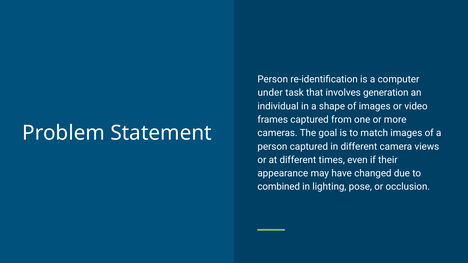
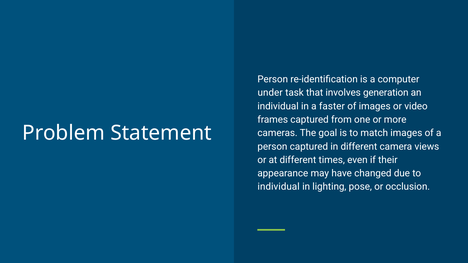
shape: shape -> faster (332, 106)
combined: combined -> individual (279, 187)
